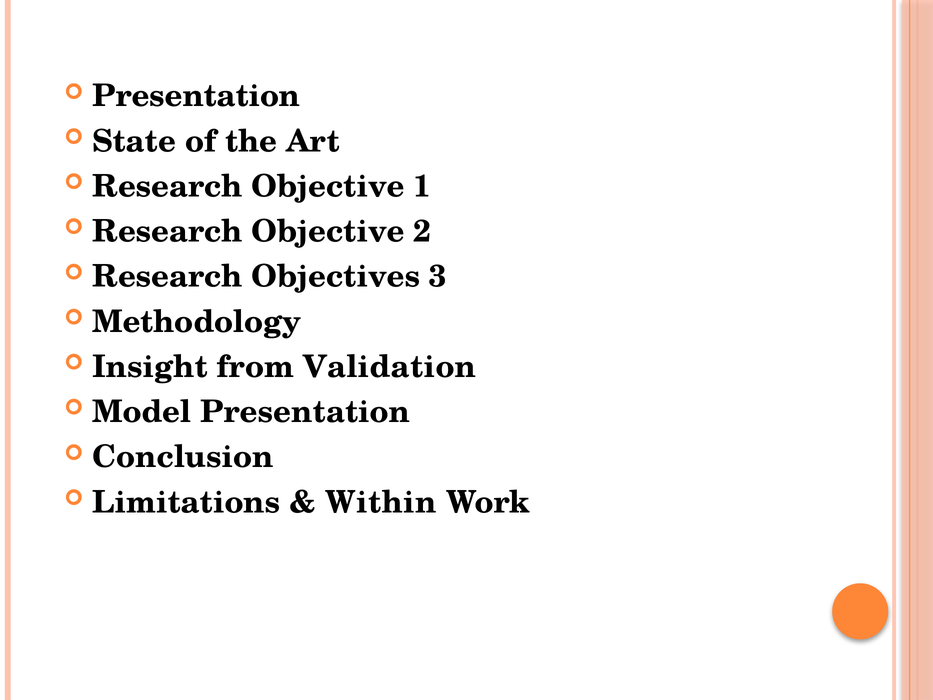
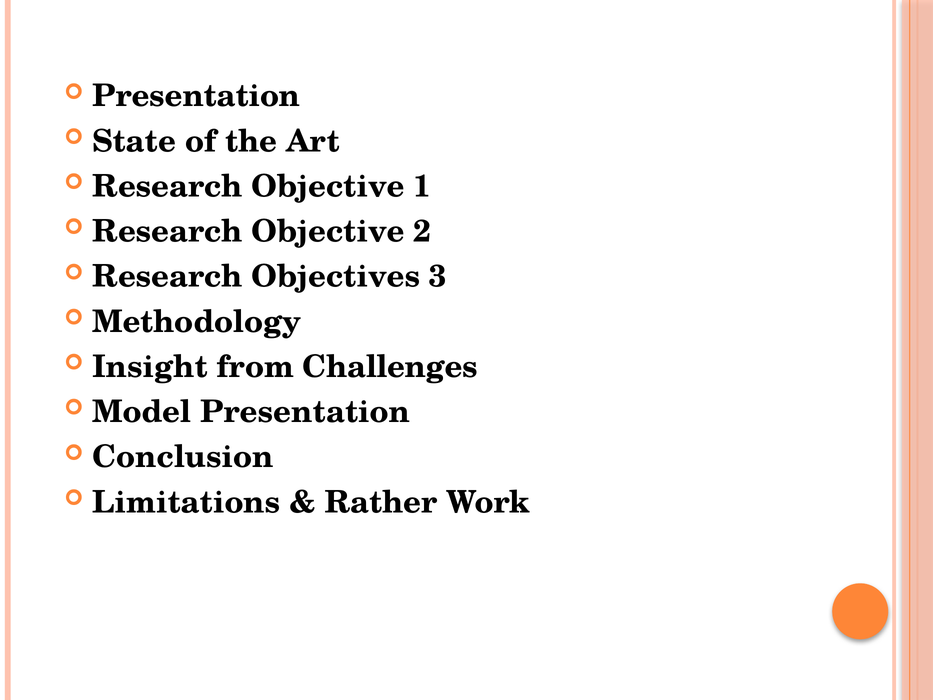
Validation: Validation -> Challenges (390, 367)
Within: Within -> Rather (381, 502)
